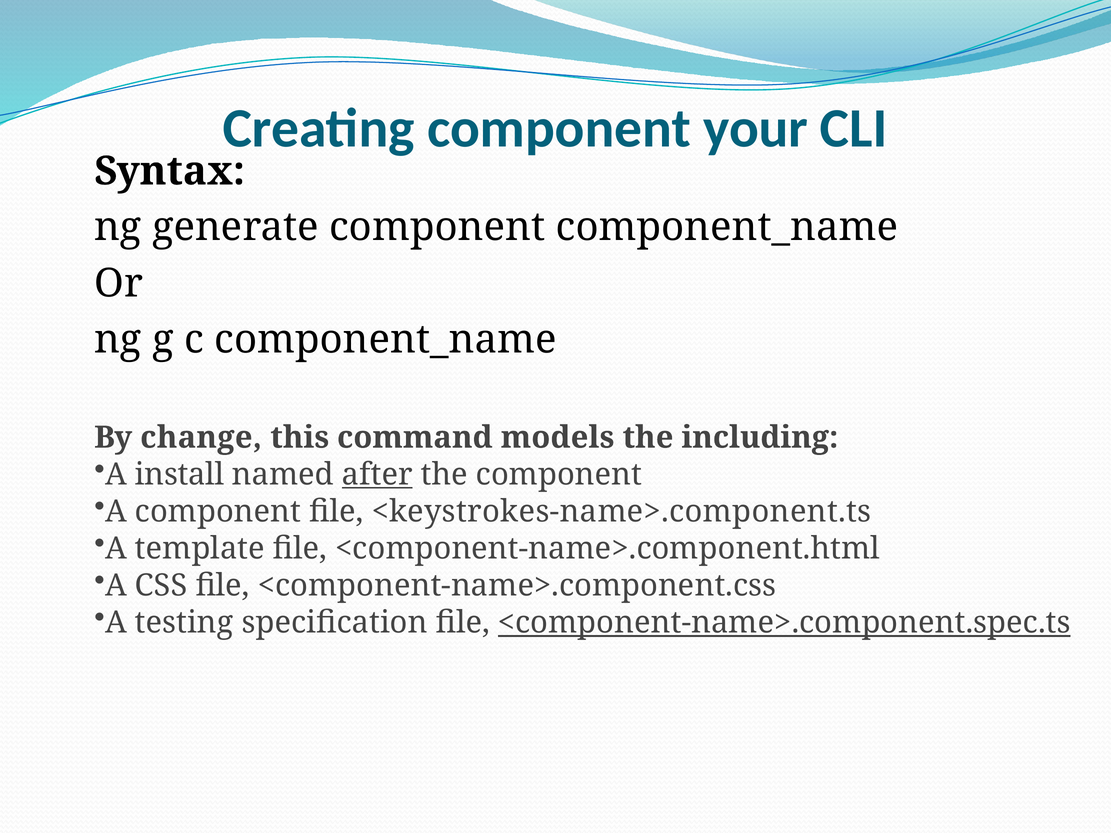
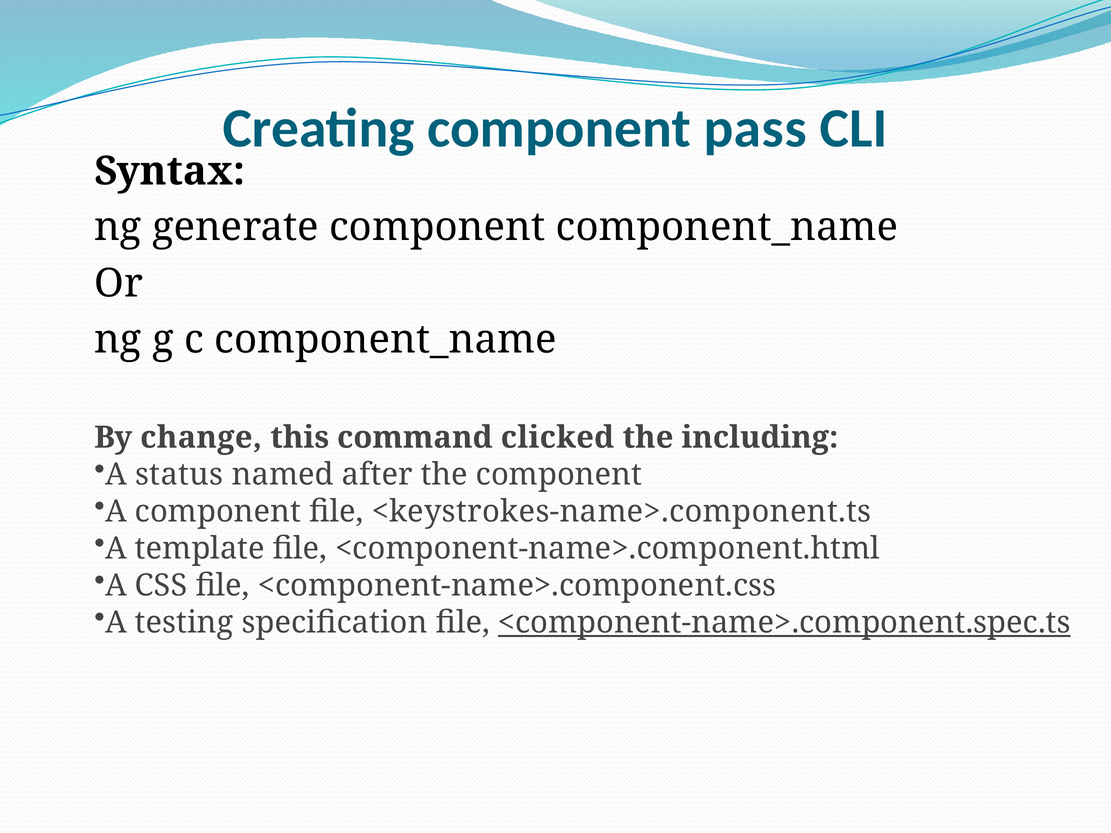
your: your -> pass (755, 128)
models: models -> clicked (557, 438)
install: install -> status (179, 475)
after underline: present -> none (377, 475)
